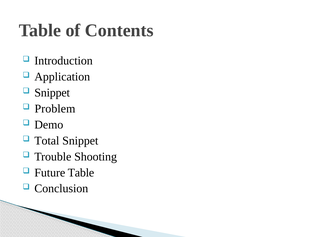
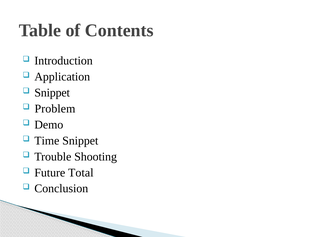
Total: Total -> Time (47, 140)
Future Table: Table -> Total (81, 172)
